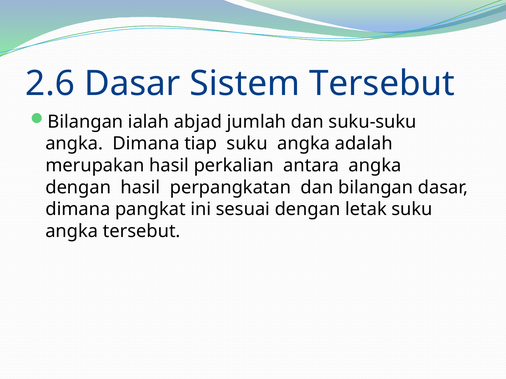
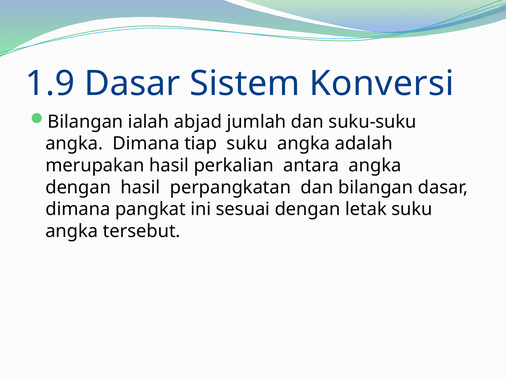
2.6: 2.6 -> 1.9 (50, 84)
Sistem Tersebut: Tersebut -> Konversi (382, 84)
